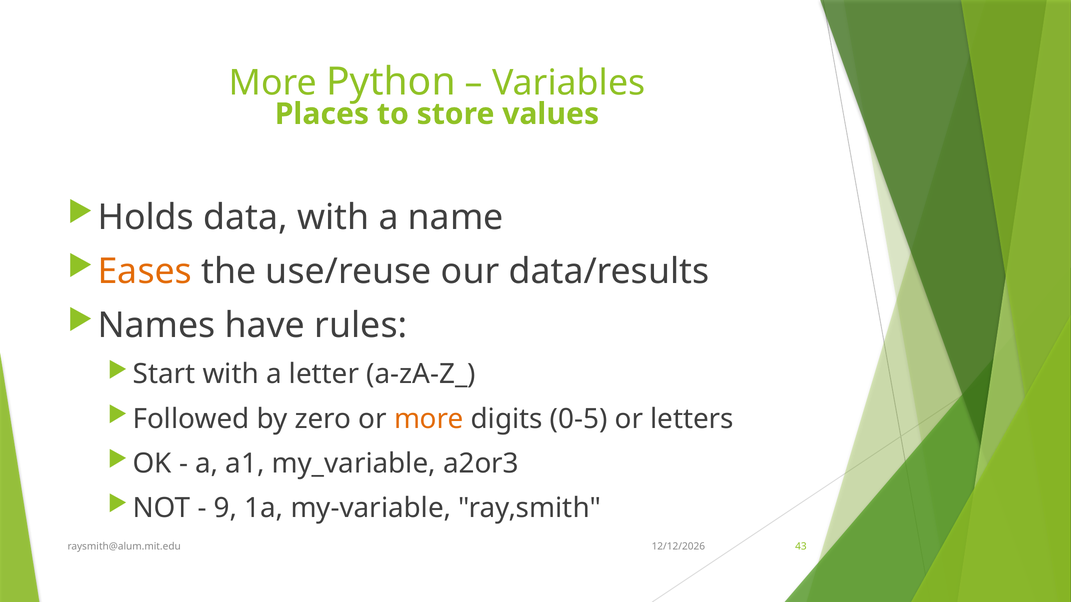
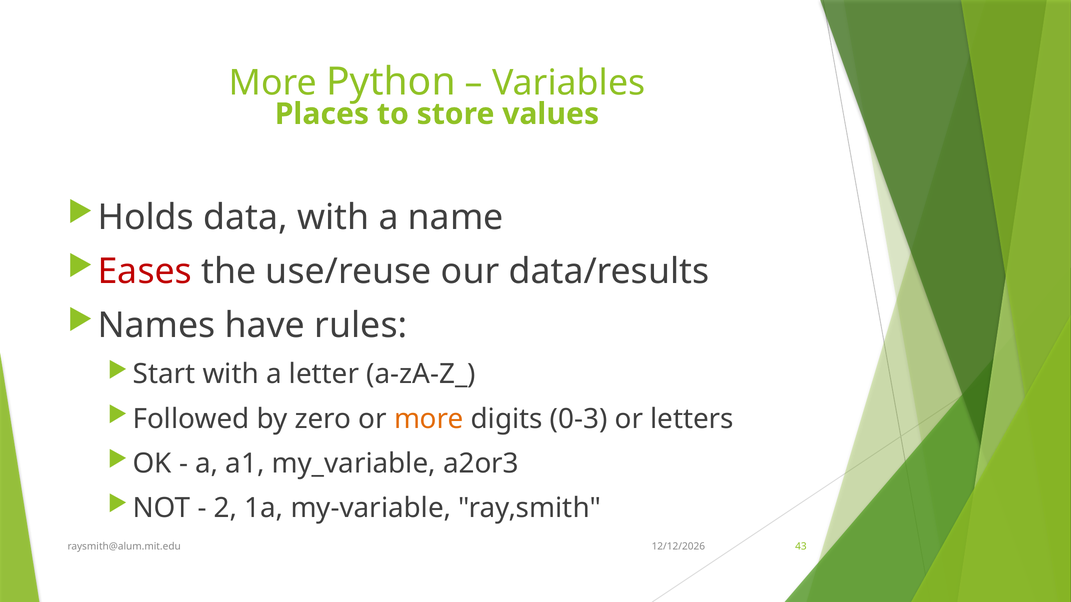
Eases colour: orange -> red (145, 272)
0-5: 0-5 -> 0-3 (579, 419)
9: 9 -> 2 (225, 508)
